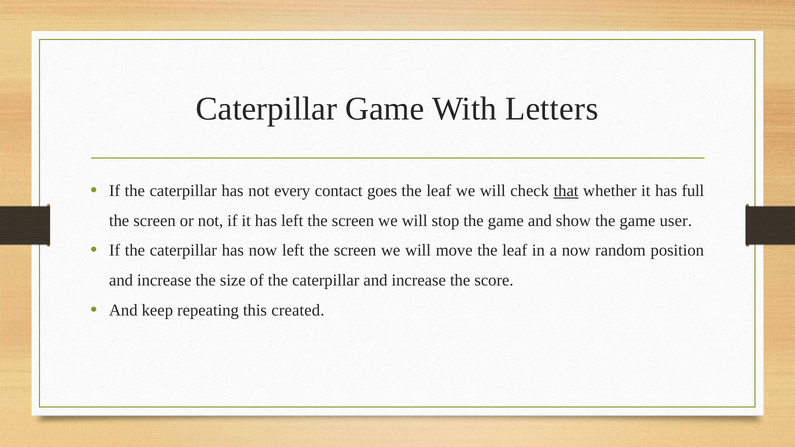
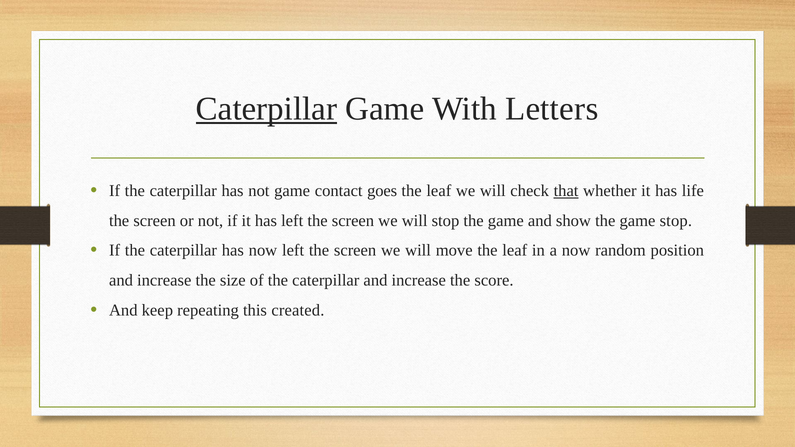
Caterpillar underline: none -> present (266, 109)
not every: every -> game (292, 191)
full: full -> life (693, 191)
game user: user -> stop (676, 221)
